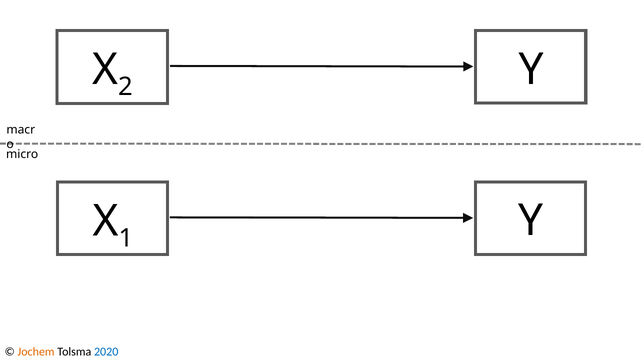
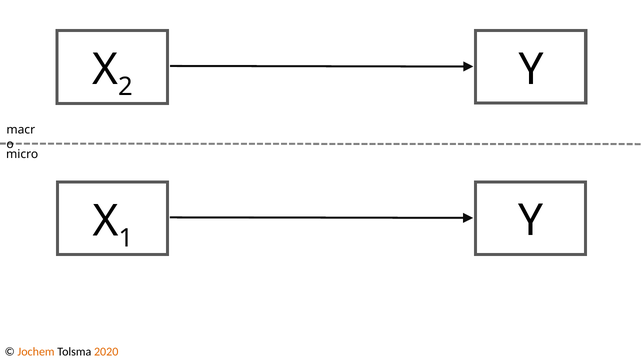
2020 colour: blue -> orange (106, 352)
